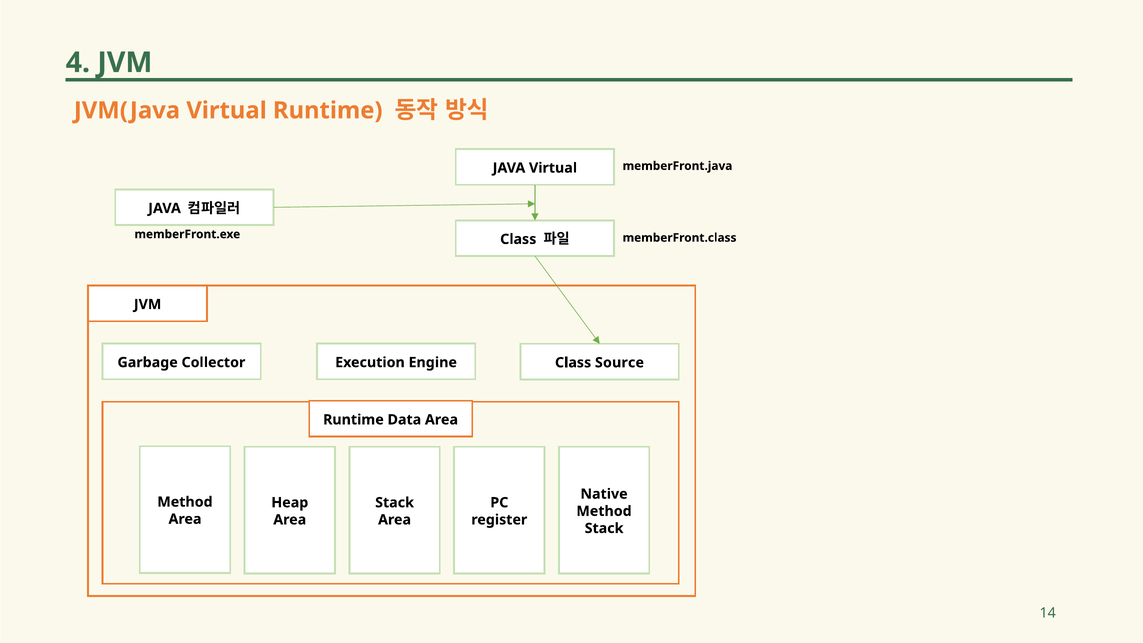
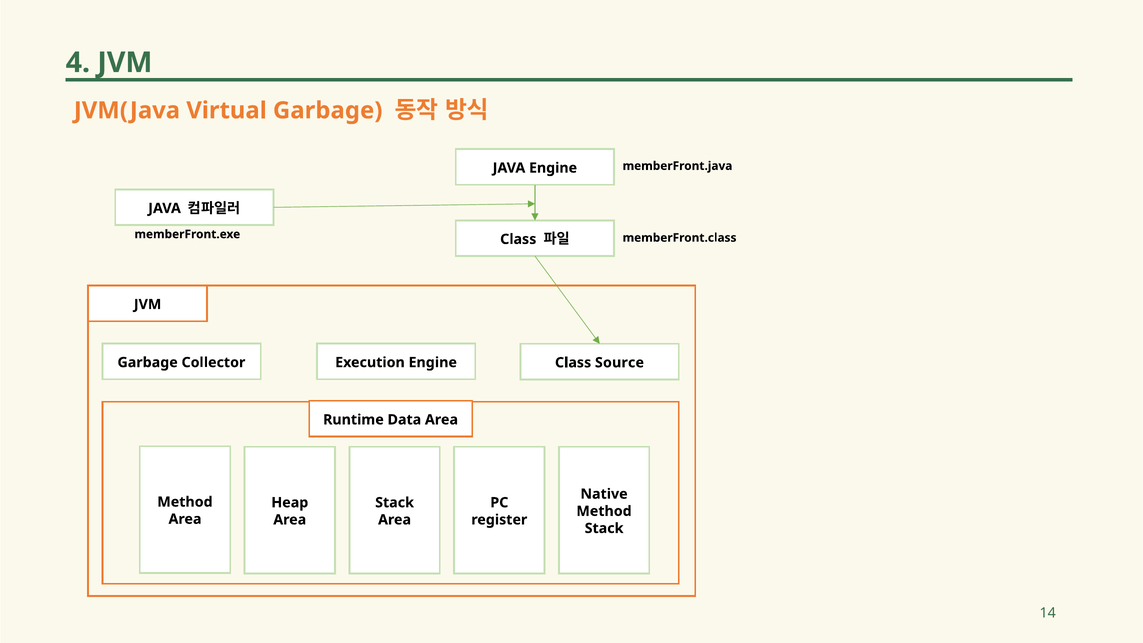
Virtual Runtime: Runtime -> Garbage (328, 110)
JAVA Virtual: Virtual -> Engine (553, 168)
